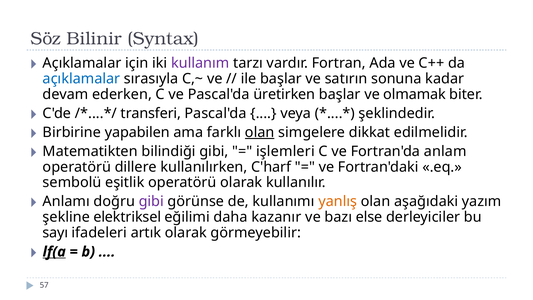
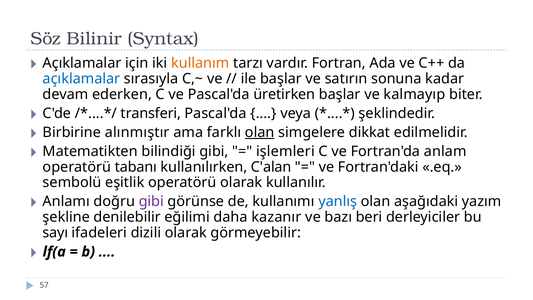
kullanım colour: purple -> orange (200, 63)
olmamak: olmamak -> kalmayıp (414, 94)
yapabilen: yapabilen -> alınmıştır (137, 132)
dillere: dillere -> tabanı (136, 167)
C'harf: C'harf -> C'alan (271, 167)
yanlış colour: orange -> blue (338, 201)
elektriksel: elektriksel -> denilebilir (127, 217)
else: else -> beri (369, 217)
artık: artık -> dizili (146, 233)
lf(a underline: present -> none (54, 252)
